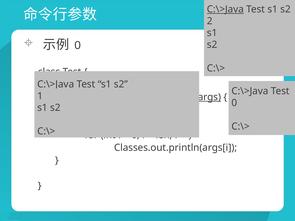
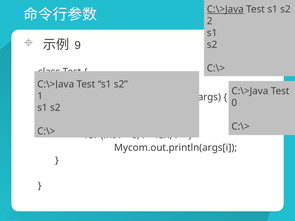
0: 0 -> 9 (78, 45)
args underline: present -> none (209, 97)
Classes.out.println(args[i: Classes.out.println(args[i -> Mycom.out.println(args[i (176, 148)
